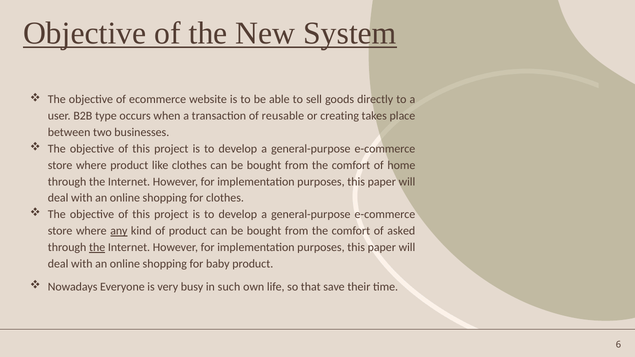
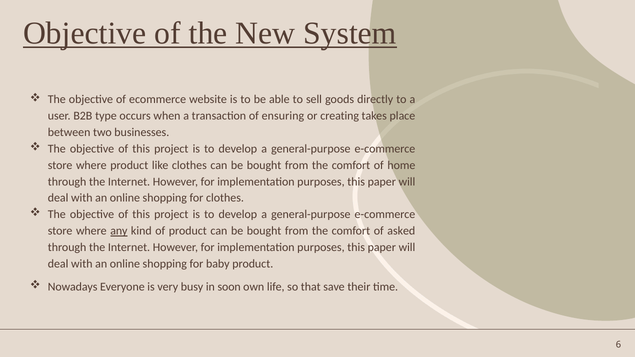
reusable: reusable -> ensuring (283, 116)
the underline: present -> none (97, 247)
such: such -> soon (229, 287)
